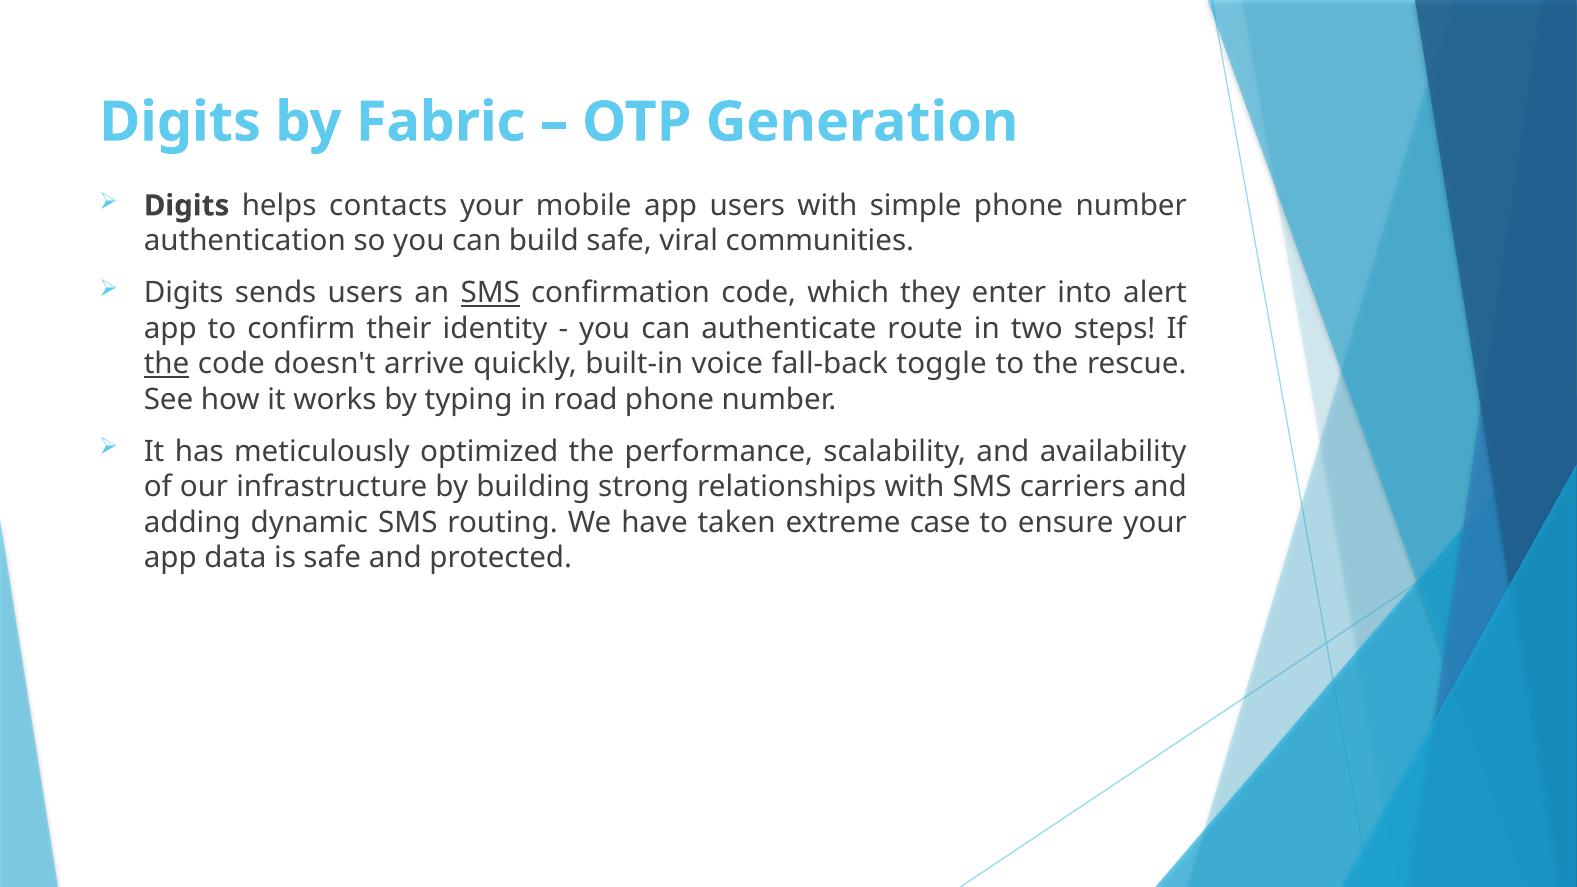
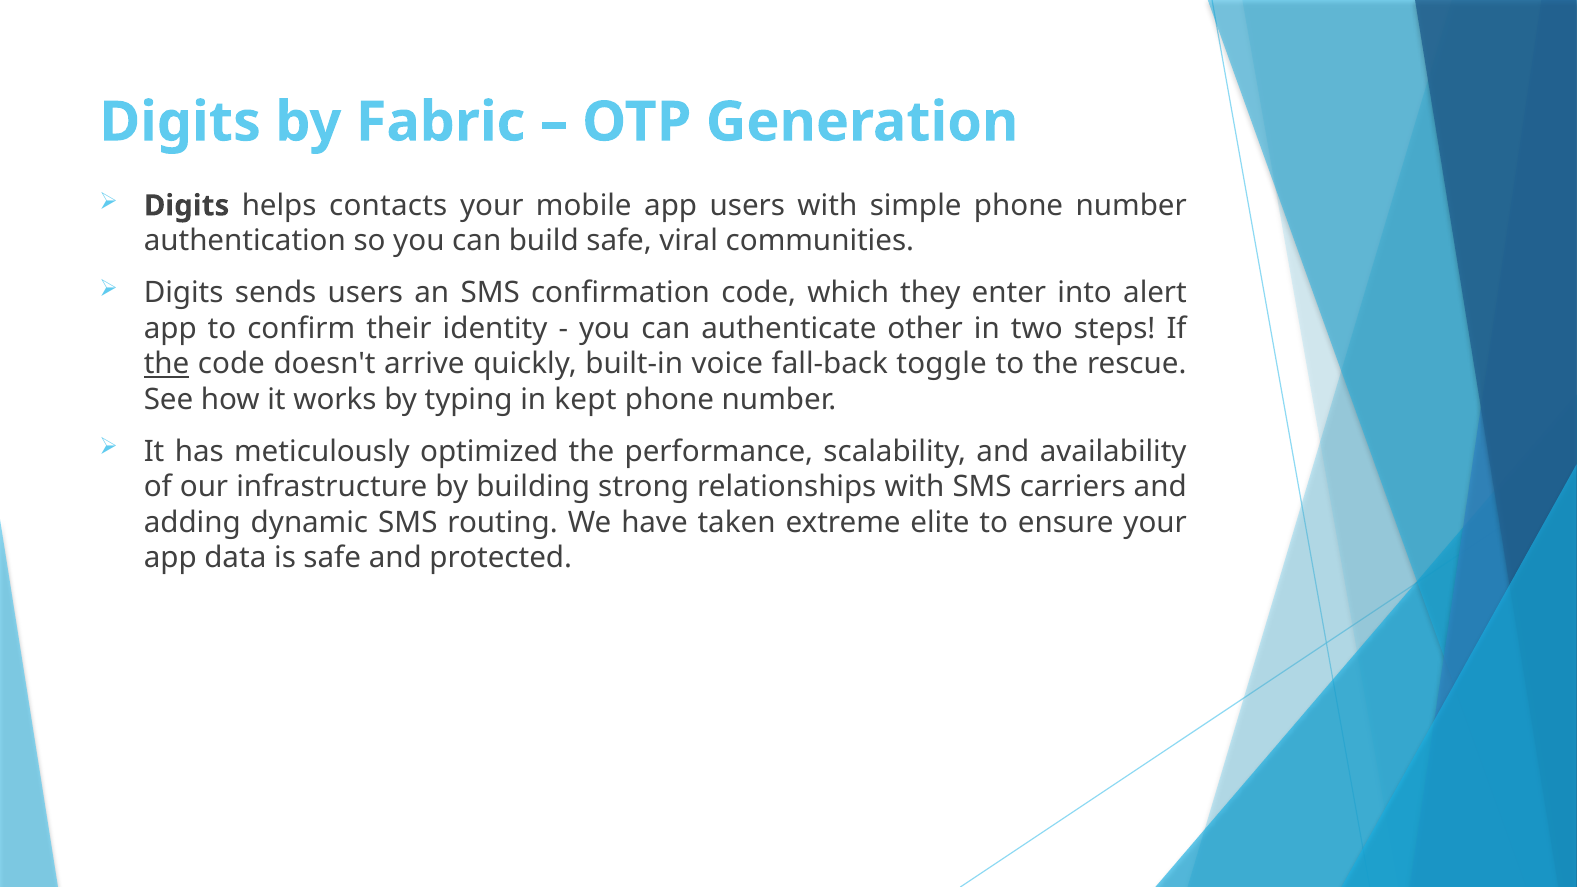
SMS underline: present -> none (490, 293)
route: route -> other (925, 329)
road: road -> kept (585, 400)
case: case -> elite (940, 522)
